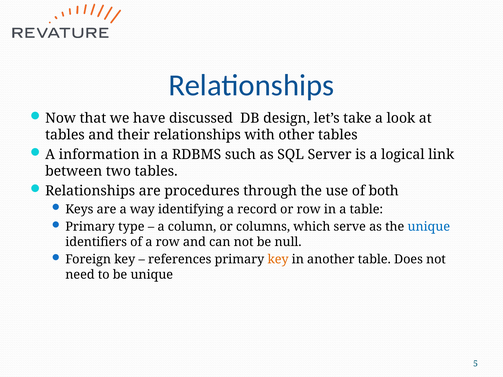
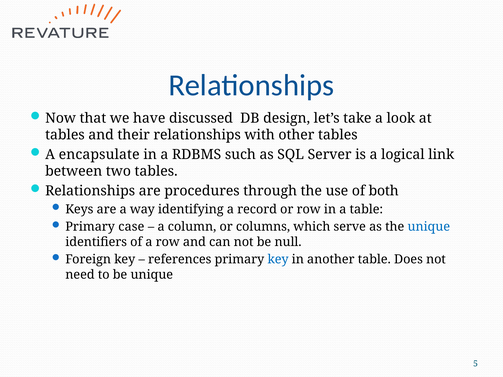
information: information -> encapsulate (99, 155)
type: type -> case (131, 227)
key colour: orange -> blue (278, 260)
